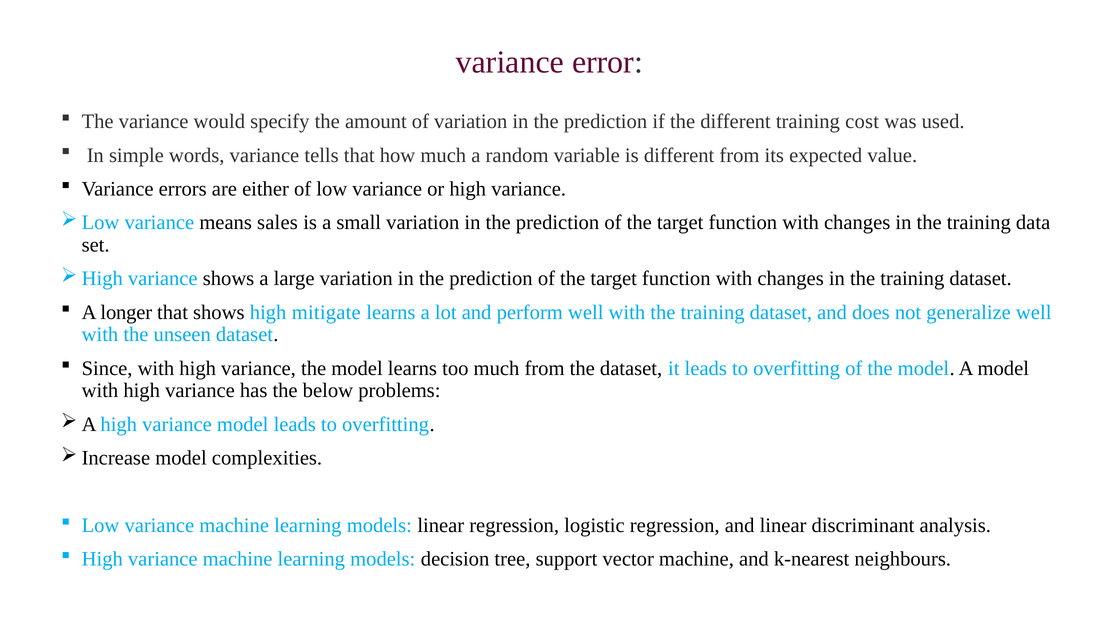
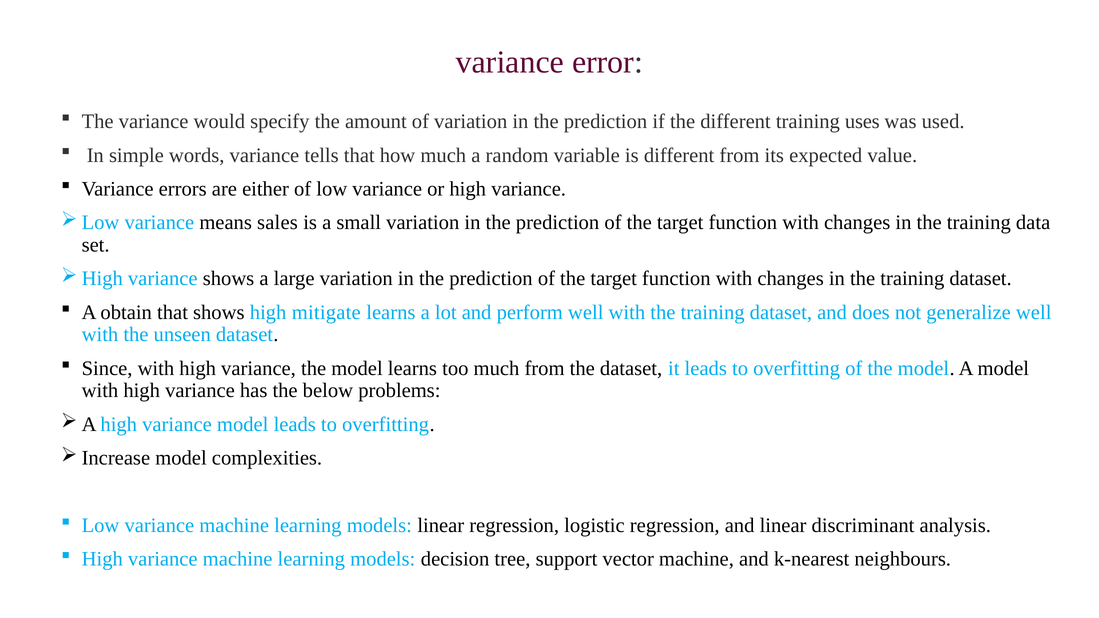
cost: cost -> uses (862, 122)
longer: longer -> obtain (126, 312)
